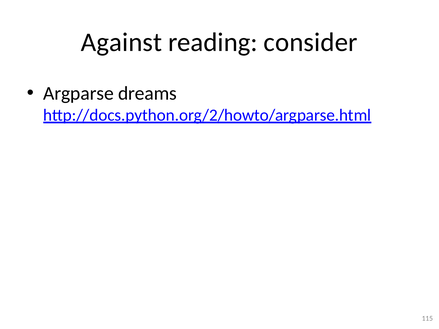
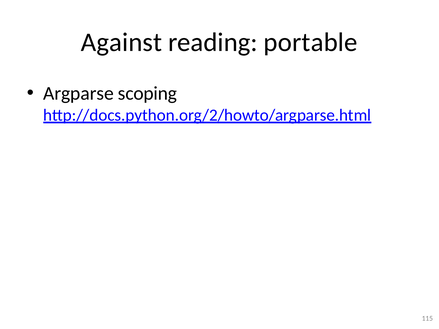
consider: consider -> portable (311, 42)
dreams: dreams -> scoping (148, 93)
